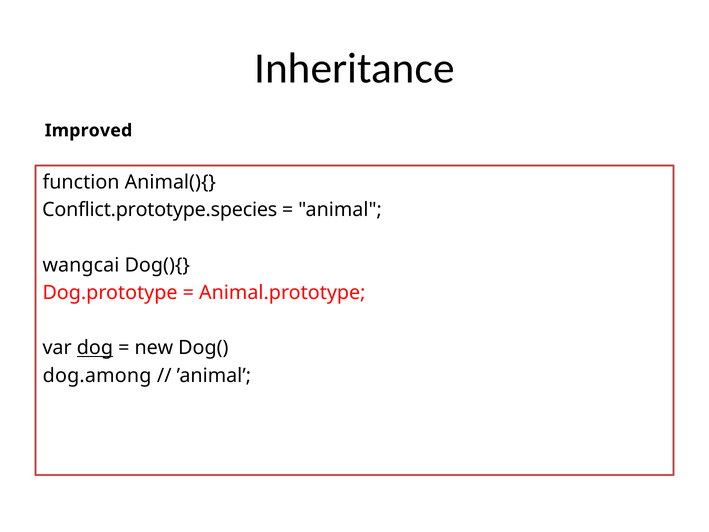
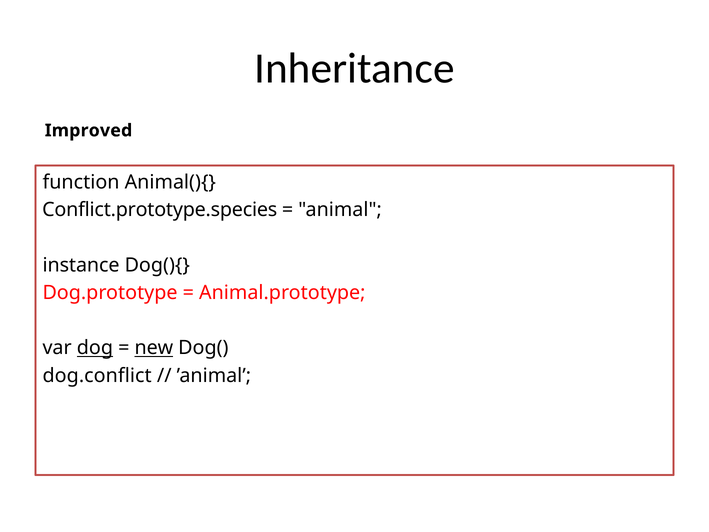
wangcai: wangcai -> instance (81, 265)
new underline: none -> present (154, 348)
dog.among: dog.among -> dog.conflict (97, 375)
